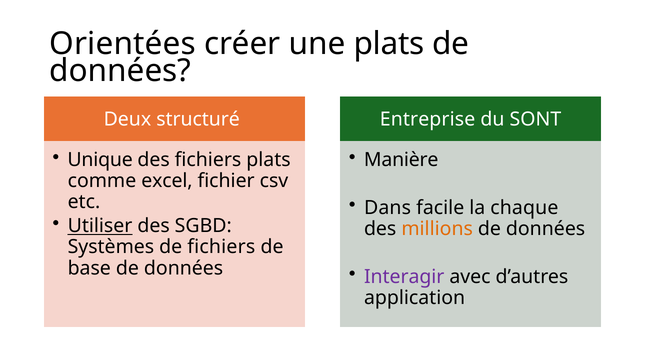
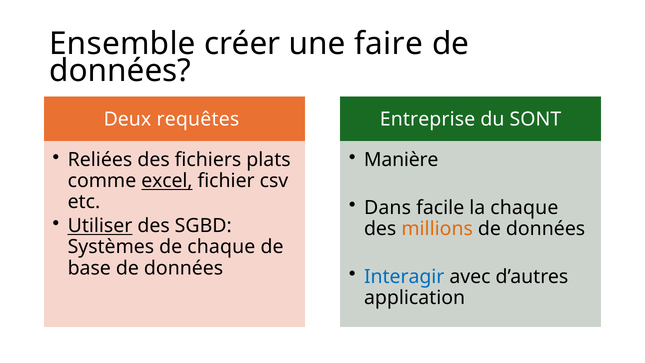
Orientées: Orientées -> Ensemble (122, 44)
une plats: plats -> faire (389, 44)
structuré: structuré -> requêtes (198, 119)
Unique: Unique -> Reliées (100, 160)
excel underline: none -> present (167, 181)
de fichiers: fichiers -> chaque (221, 247)
Interagir colour: purple -> blue (404, 277)
